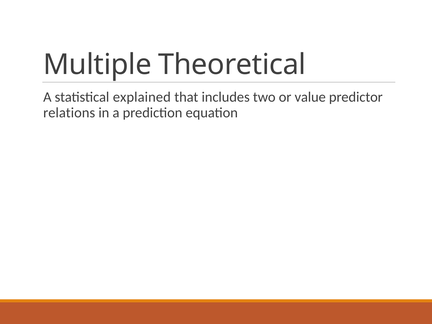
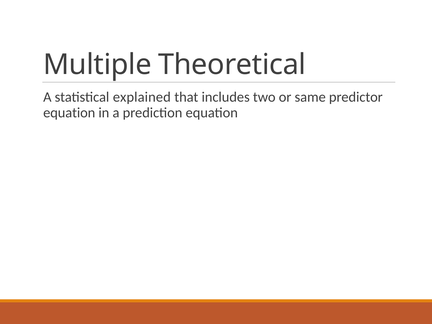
value: value -> same (310, 97)
relations: relations -> equation (69, 113)
